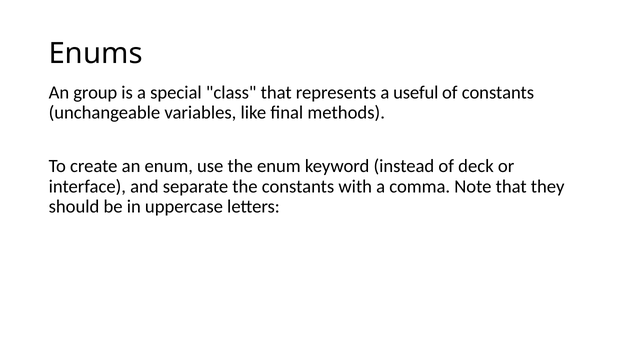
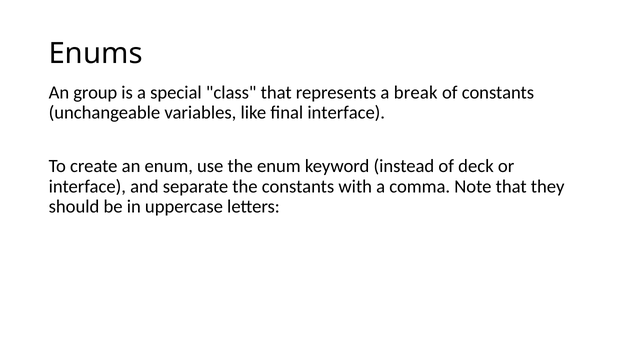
useful: useful -> break (416, 92)
final methods: methods -> interface (346, 112)
